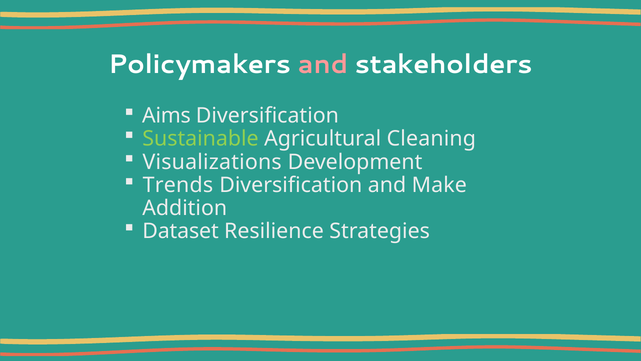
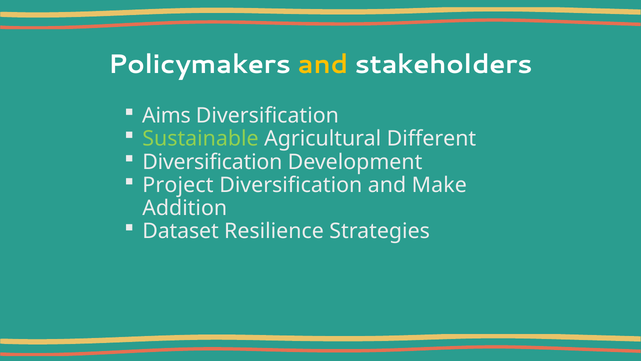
and colour: pink -> yellow (323, 64)
Cleaning: Cleaning -> Different (431, 139)
Visualizations: Visualizations -> Diversification (212, 162)
Trends: Trends -> Project (178, 185)
